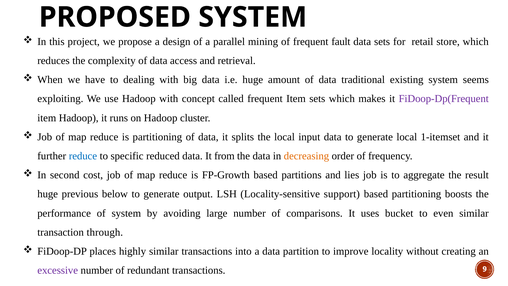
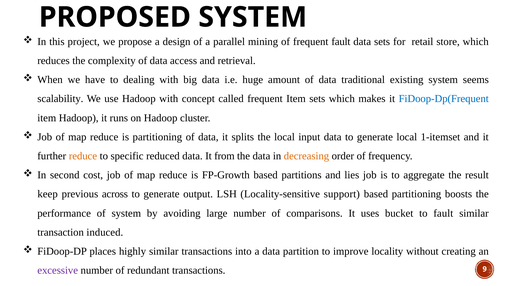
exploiting: exploiting -> scalability (60, 99)
FiDoop-Dp(Frequent colour: purple -> blue (444, 99)
reduce colour: blue -> orange (83, 156)
huge: huge -> keep (48, 194)
below: below -> across (115, 194)
to even: even -> fault (443, 213)
through: through -> induced (105, 232)
